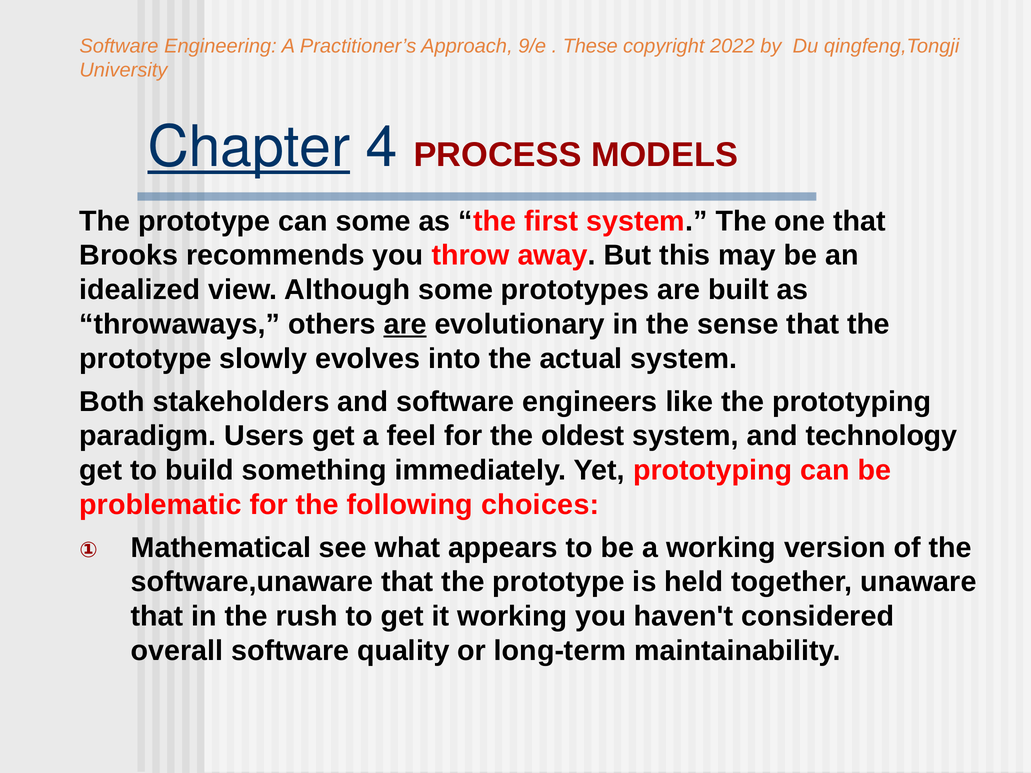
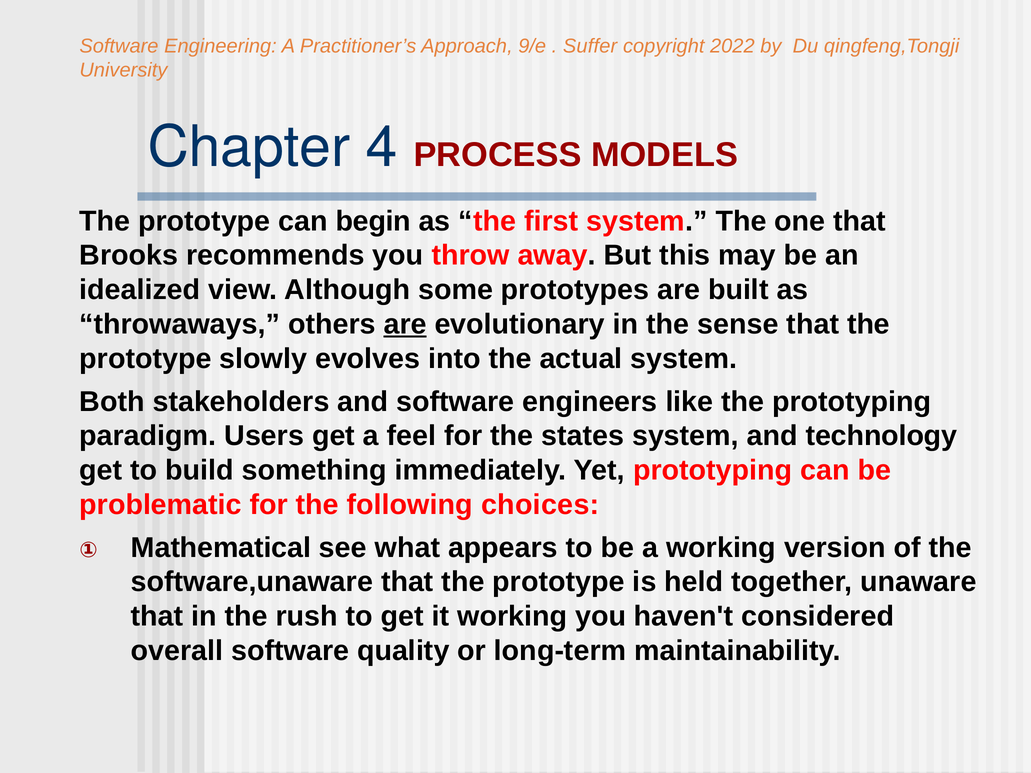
These: These -> Suffer (590, 46)
Chapter underline: present -> none (249, 148)
can some: some -> begin (373, 221)
oldest: oldest -> states (583, 436)
